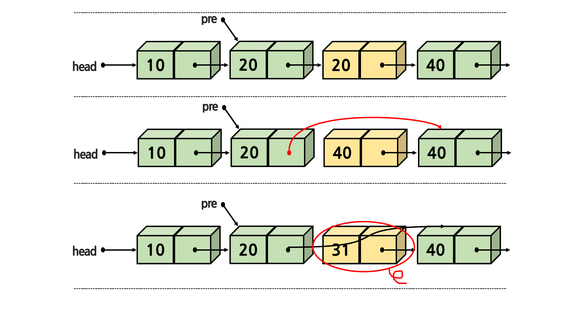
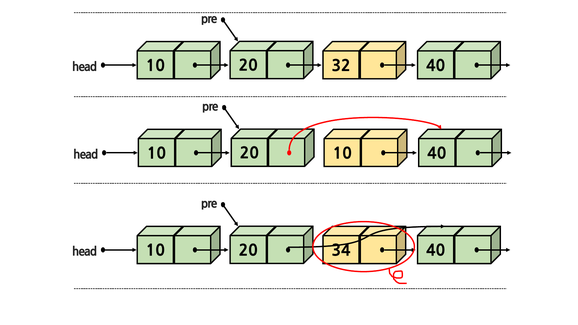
head 20: 20 -> 32 (341, 66)
head 40: 40 -> 10 (342, 154)
31: 31 -> 34 (341, 251)
